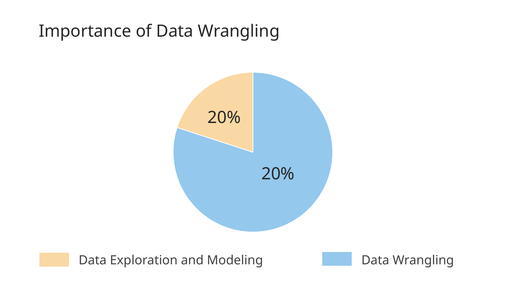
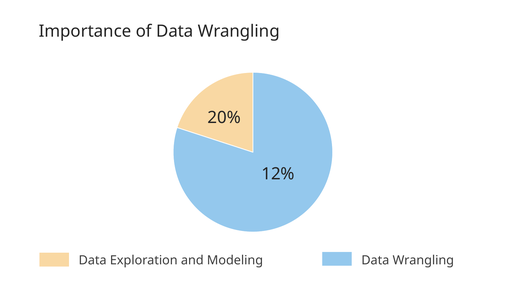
20%: 20% -> 12% (278, 174)
